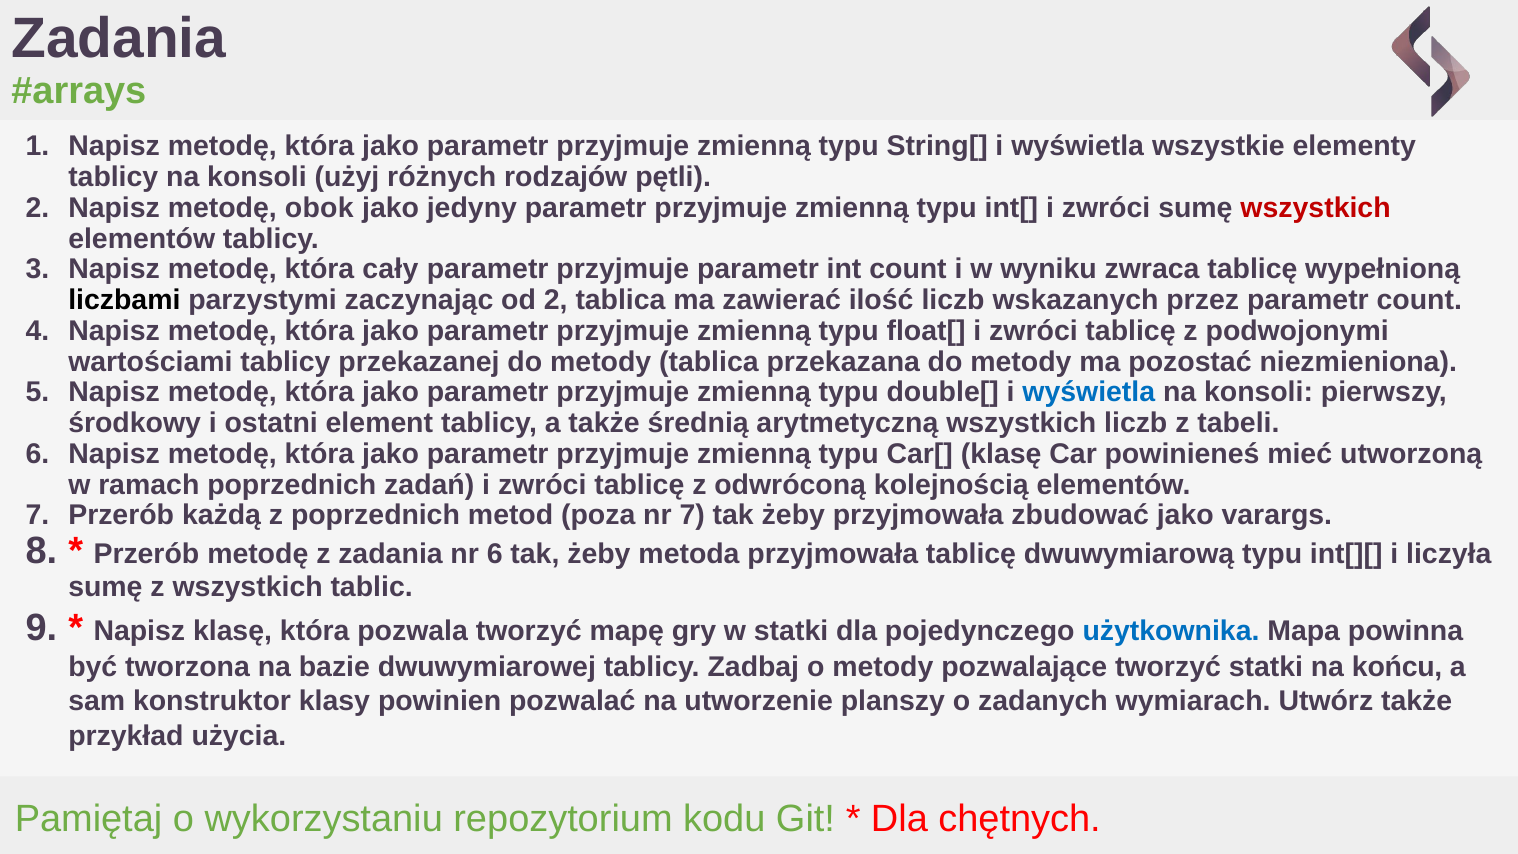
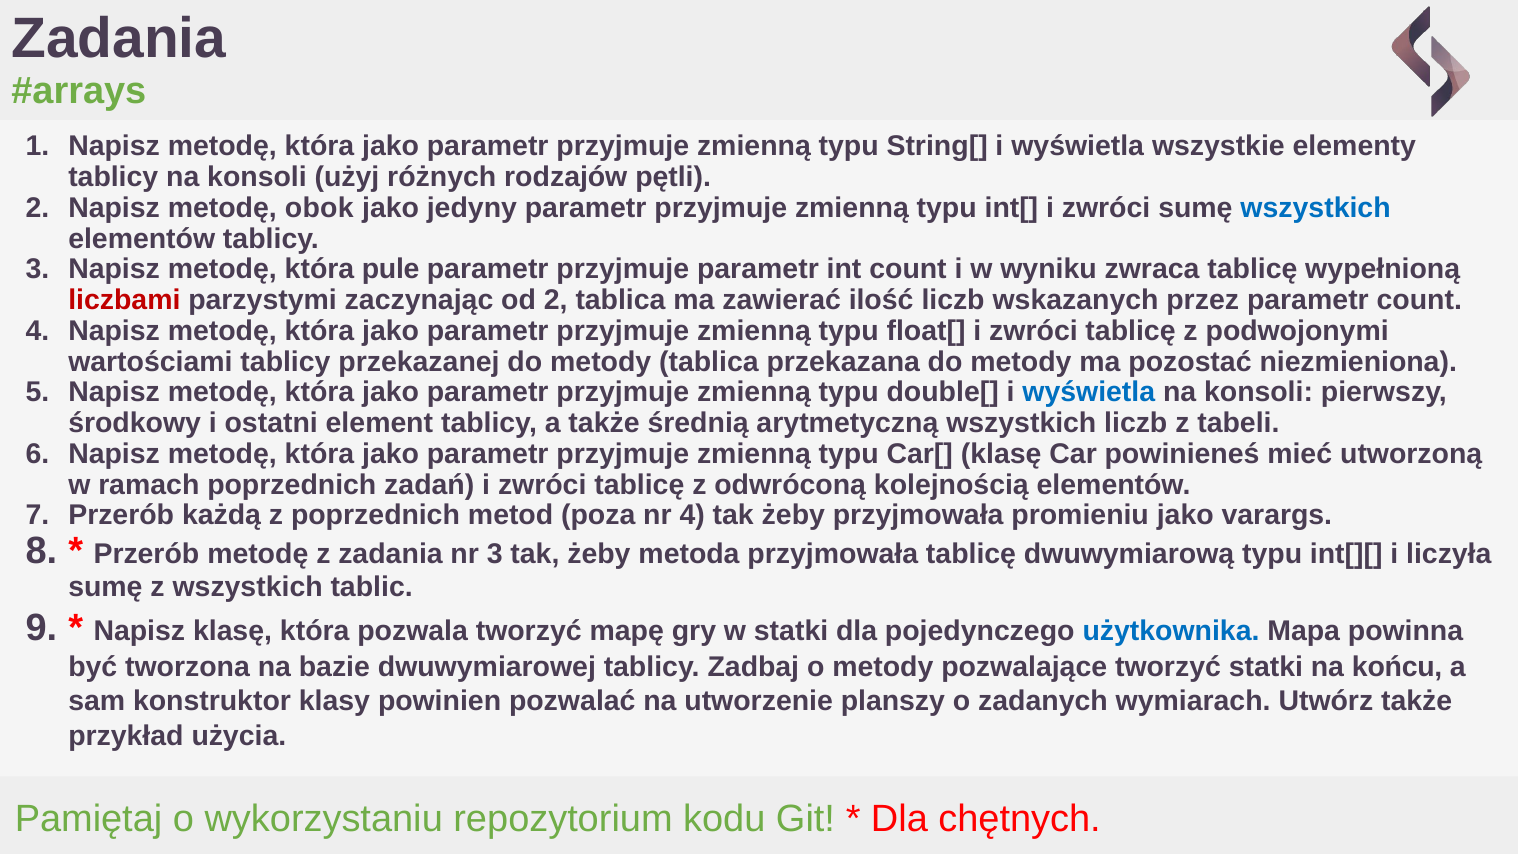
wszystkich colour: red -> blue (1316, 208)
cały: cały -> pule (391, 269)
liczbami colour: black -> red (124, 300)
nr 7: 7 -> 4 (692, 515)
zbudować: zbudować -> promieniu (1080, 515)
nr 6: 6 -> 3 (495, 554)
